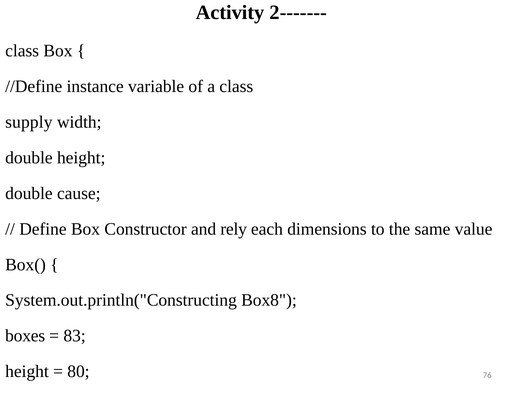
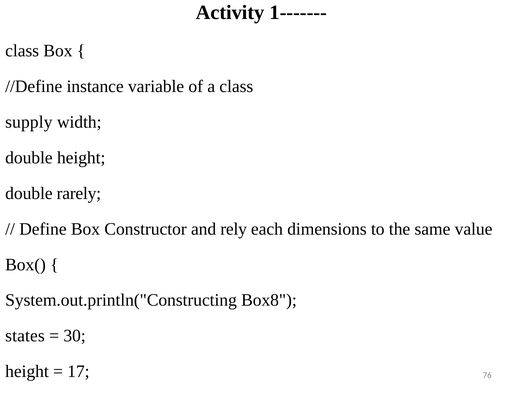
2-------: 2------- -> 1------- (298, 12)
cause: cause -> rarely (79, 193)
boxes: boxes -> states (25, 335)
83: 83 -> 30 (75, 335)
80: 80 -> 17 (78, 371)
